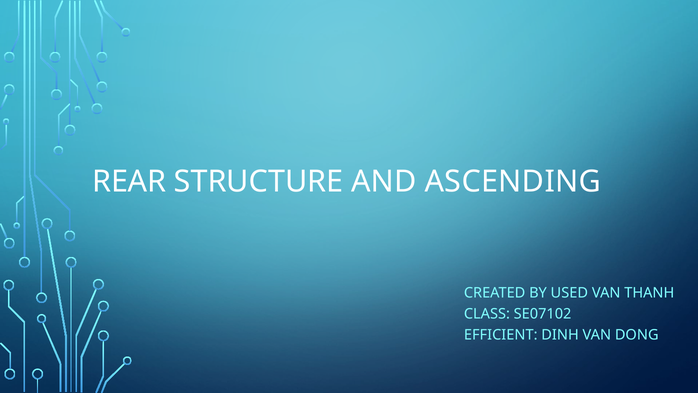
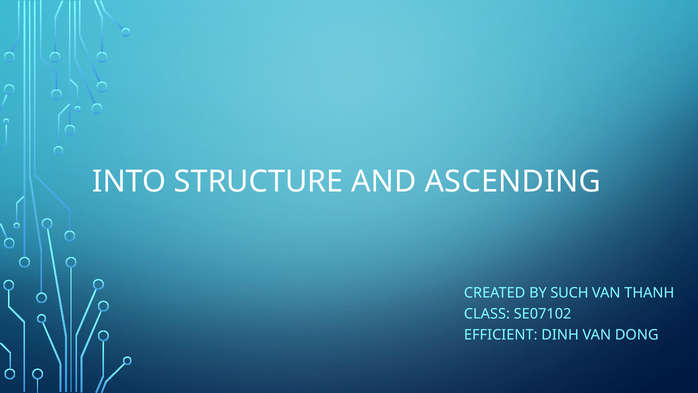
REAR: REAR -> INTO (129, 182)
USED: USED -> SUCH (569, 293)
